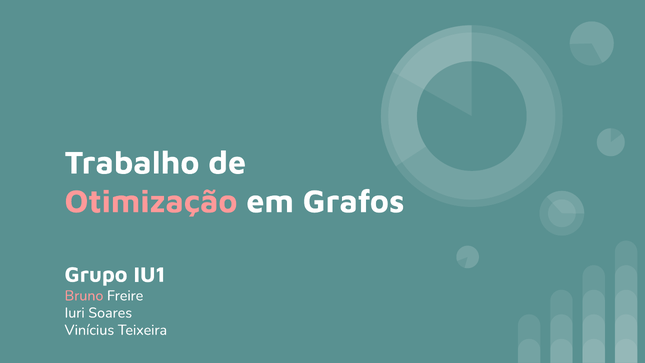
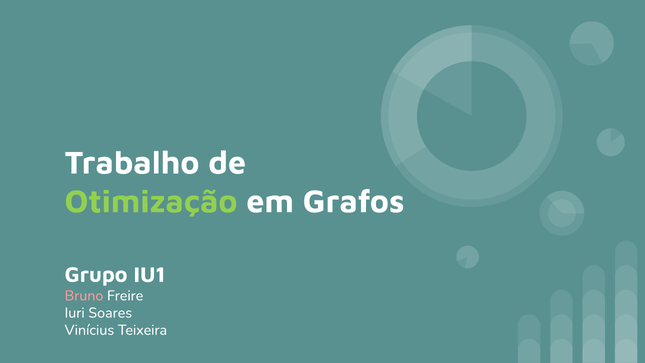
Otimização colour: pink -> light green (151, 201)
